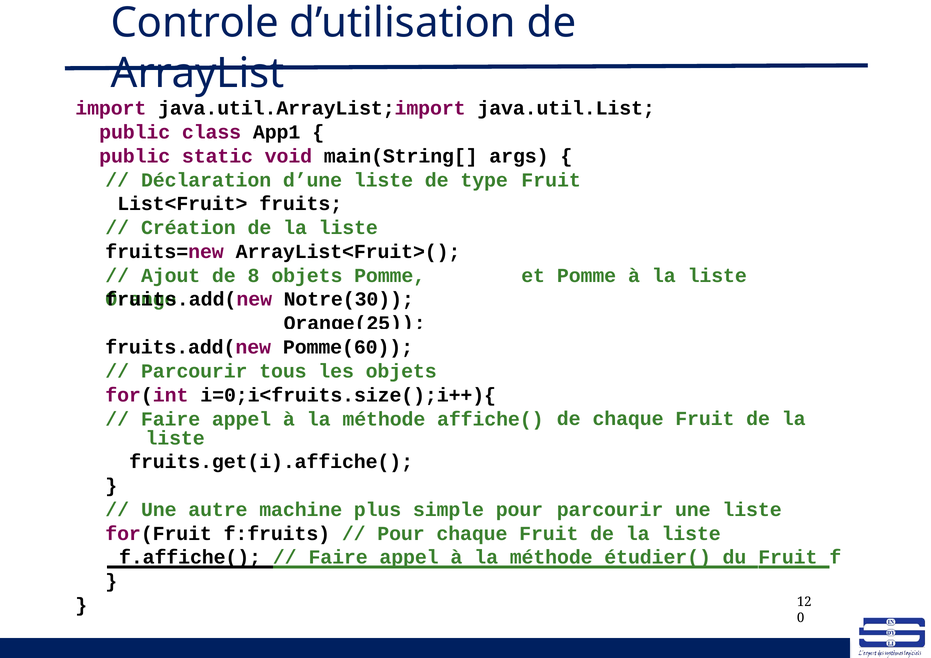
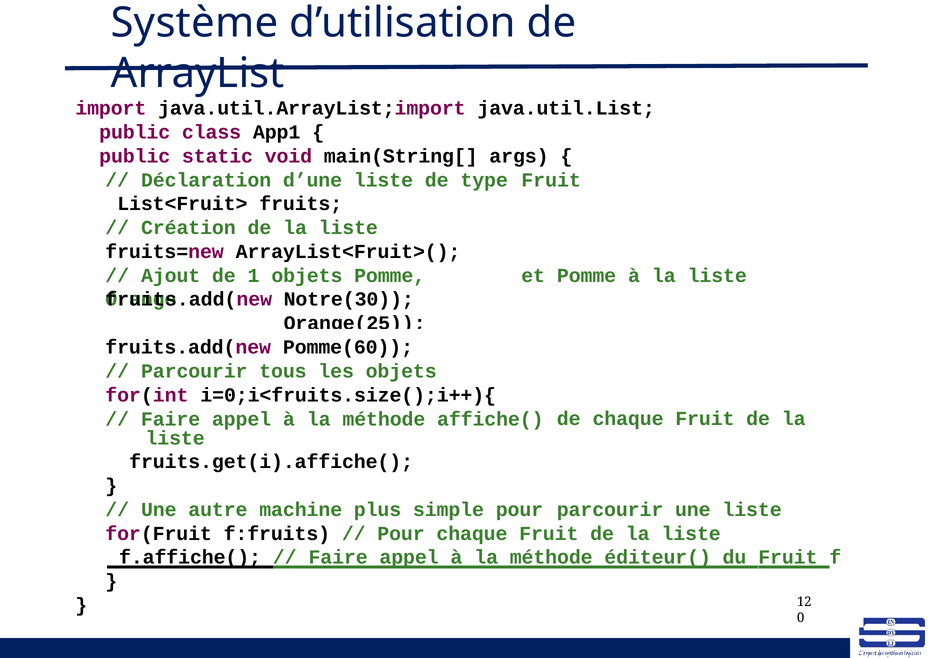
Controle: Controle -> Système (195, 23)
8: 8 -> 1 (253, 275)
étudier(: étudier( -> éditeur( (658, 557)
